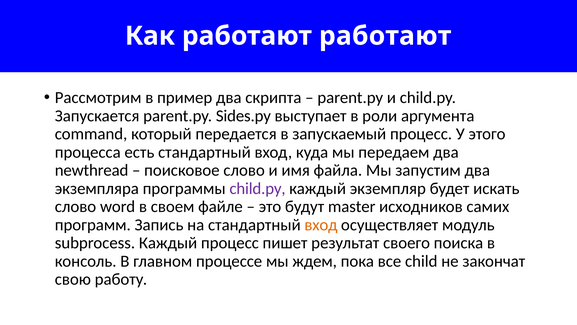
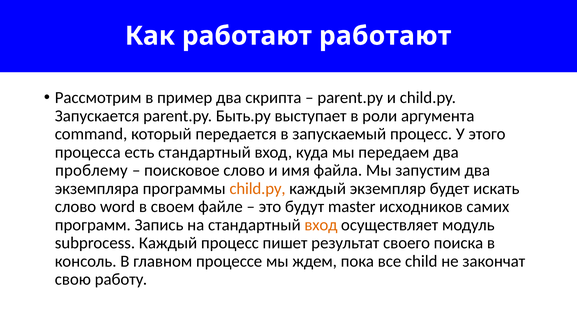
Sides.py: Sides.py -> Быть.py (243, 116)
newthread: newthread -> проблему (91, 170)
child.py colour: purple -> orange (258, 188)
